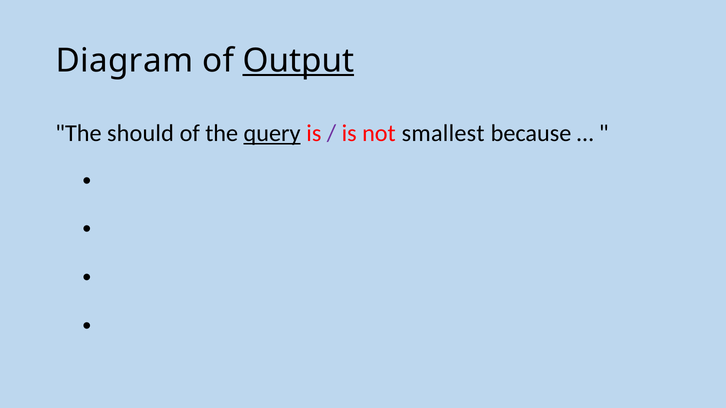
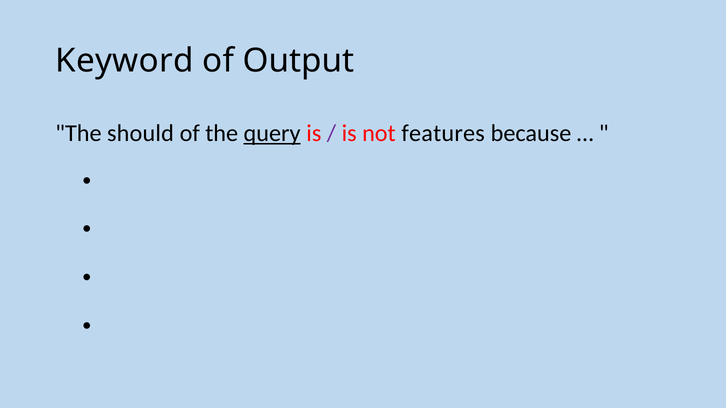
Diagram: Diagram -> Keyword (124, 61)
Output underline: present -> none (298, 61)
smallest: smallest -> features (443, 133)
